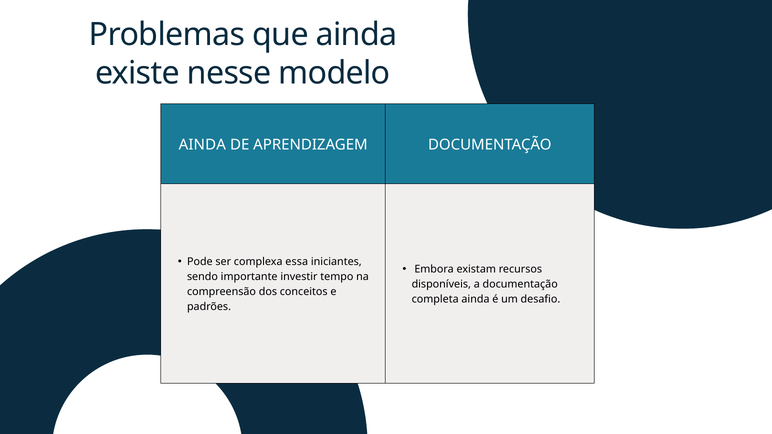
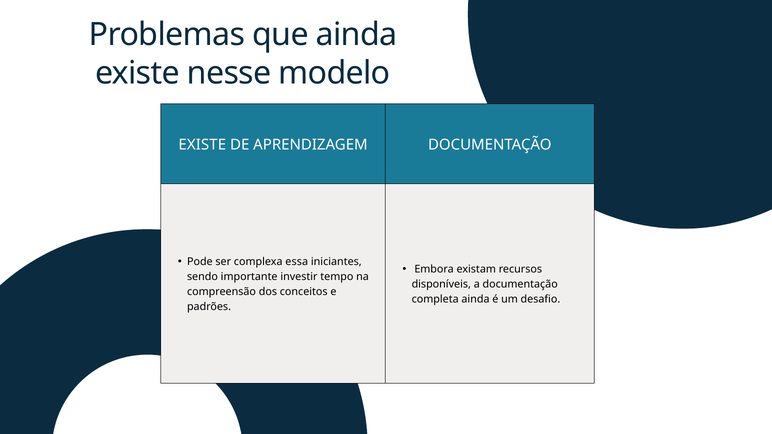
AINDA: AINDA -> EXISTE (202, 145)
